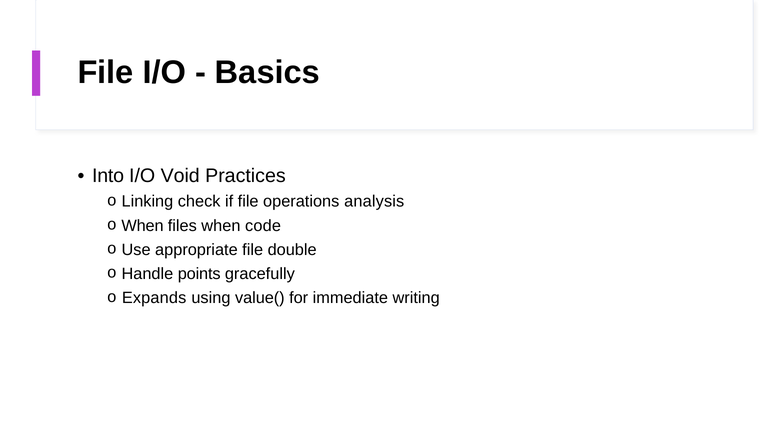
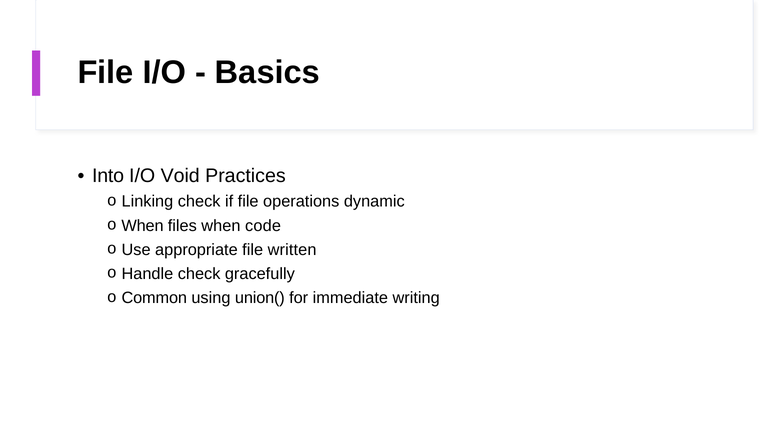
analysis: analysis -> dynamic (374, 201)
double: double -> written (292, 249)
Handle points: points -> check (199, 274)
Expands: Expands -> Common (154, 298)
value(: value( -> union( (260, 298)
